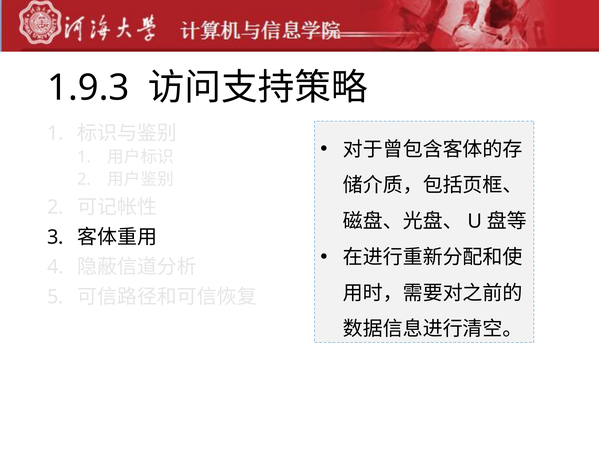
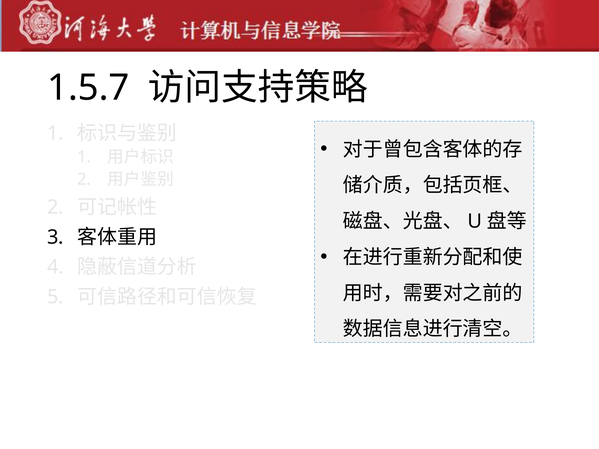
1.9.3: 1.9.3 -> 1.5.7 (88, 88)
